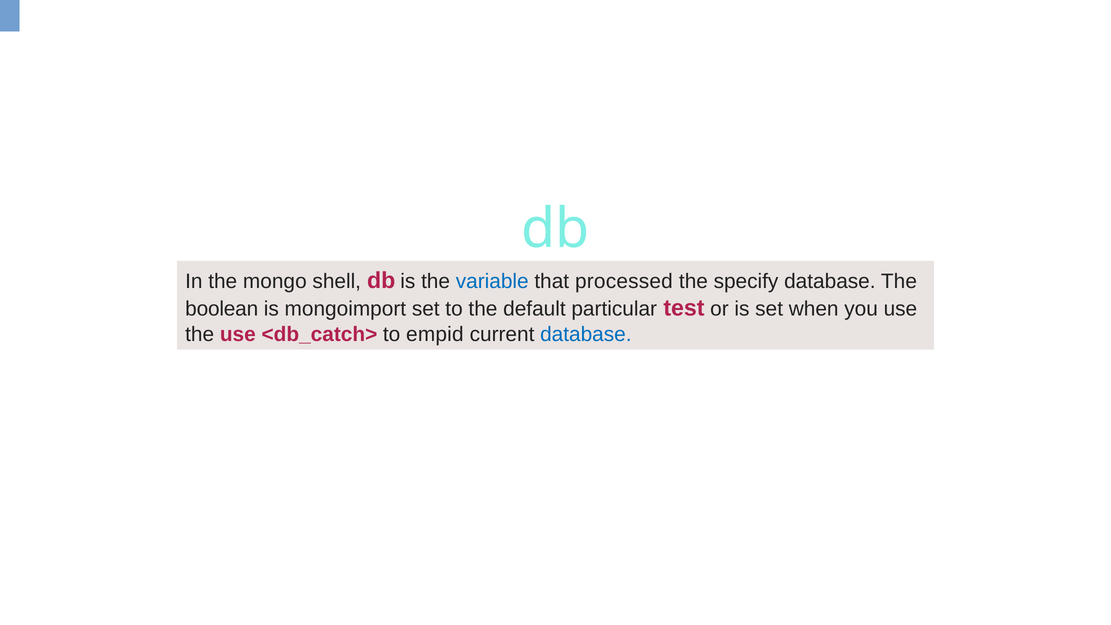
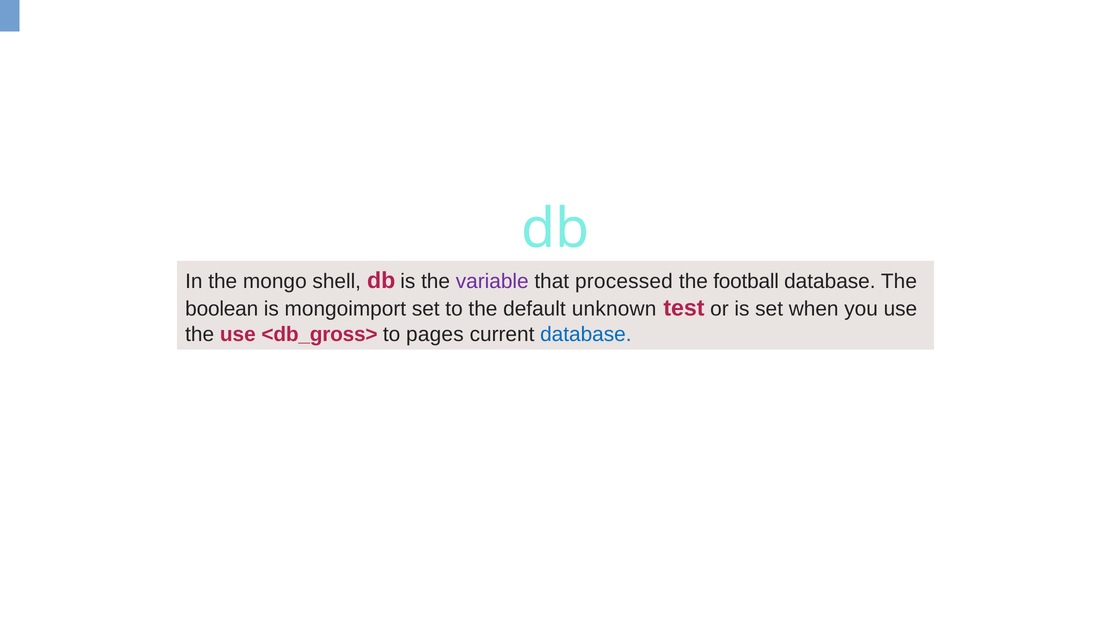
variable colour: blue -> purple (492, 281)
specify: specify -> football (746, 281)
particular: particular -> unknown (614, 309)
<db_catch>: <db_catch> -> <db_gross> (320, 334)
empid: empid -> pages (435, 334)
